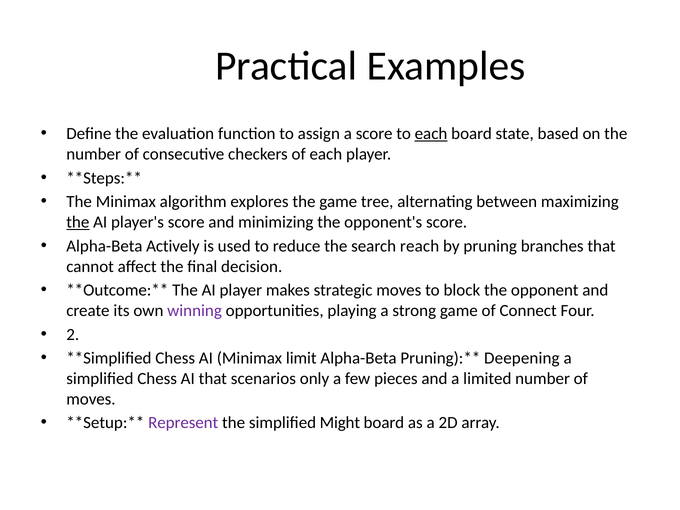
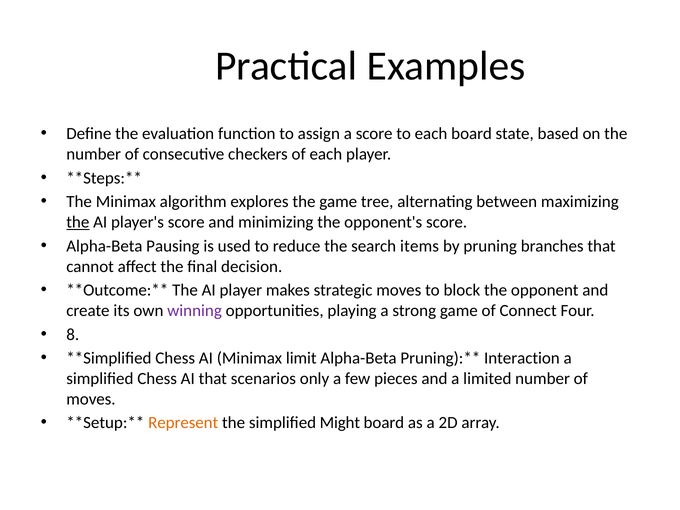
each underline: present -> none (431, 134)
Actively: Actively -> Pausing (173, 246)
reach: reach -> items (420, 246)
2: 2 -> 8 (73, 334)
Deepening: Deepening -> Interaction (522, 358)
Represent colour: purple -> orange (183, 423)
